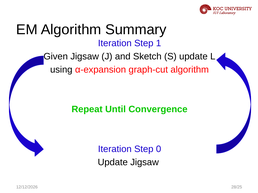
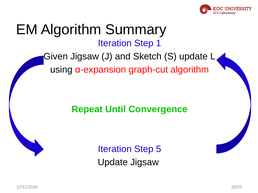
0: 0 -> 5 (159, 149)
